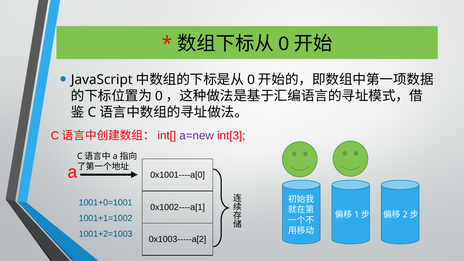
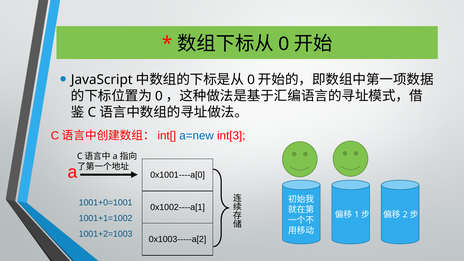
a=new colour: purple -> blue (197, 136)
